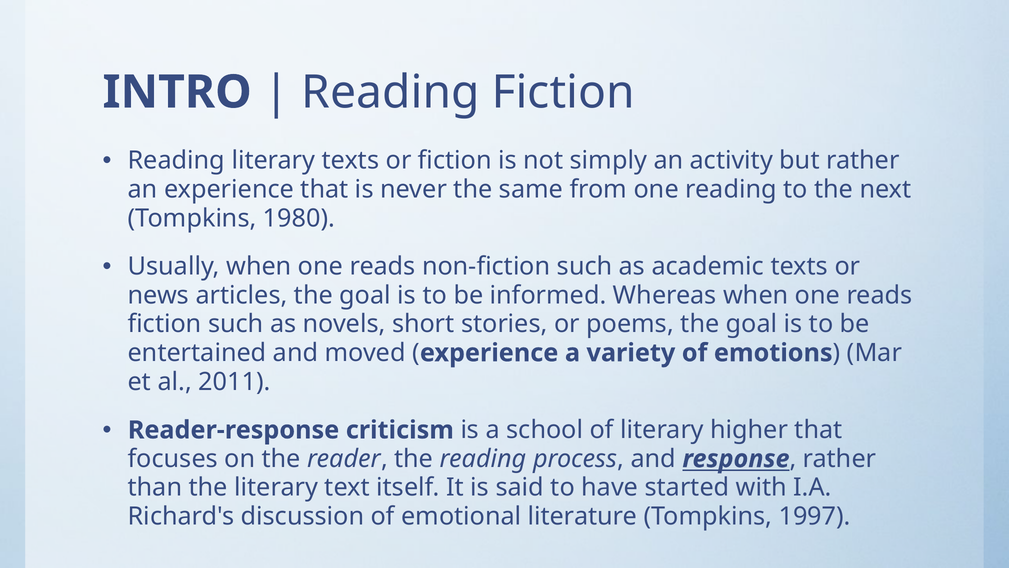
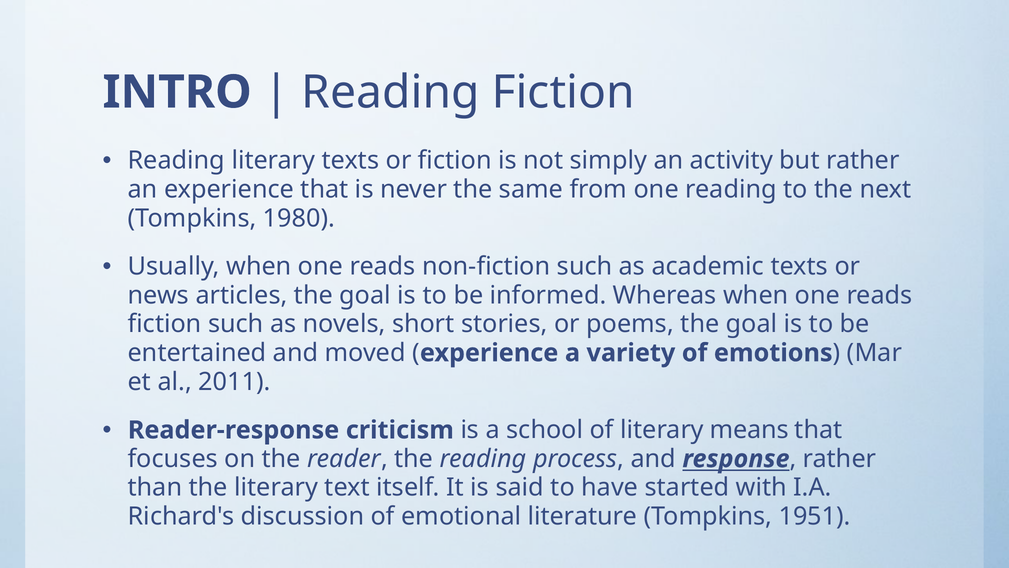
higher: higher -> means (749, 430)
1997: 1997 -> 1951 (815, 516)
